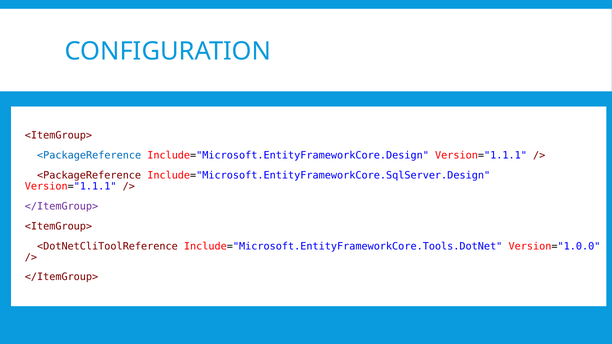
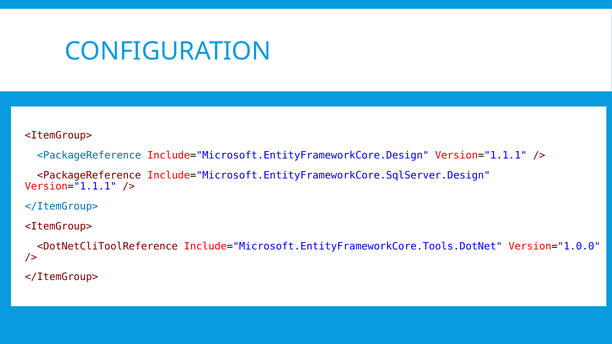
</ItemGroup> colour: purple -> blue (62, 206)
